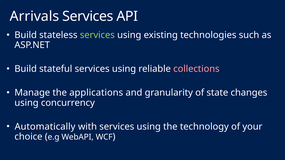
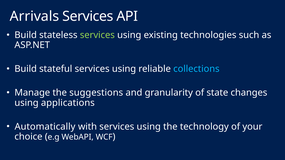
collections colour: pink -> light blue (196, 69)
applications: applications -> suggestions (96, 93)
concurrency: concurrency -> applications (68, 103)
